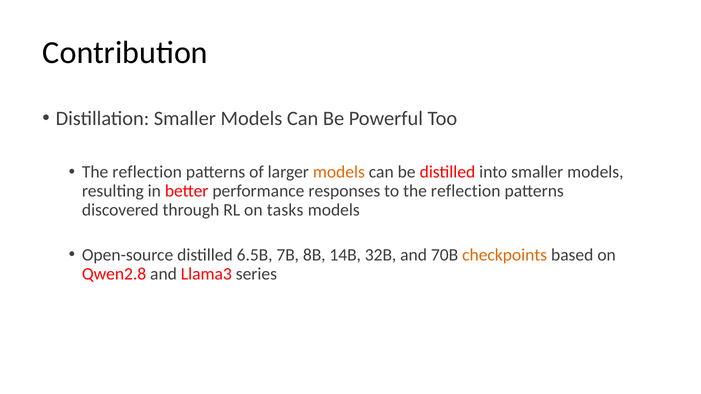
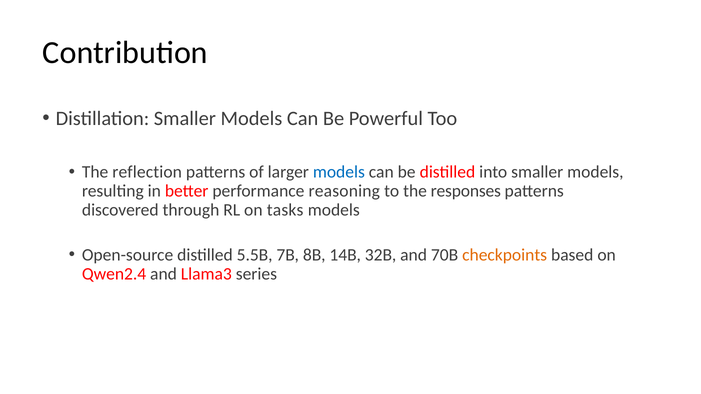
models colour: orange -> blue (339, 172)
responses: responses -> reasoning (344, 191)
to the reflection: reflection -> responses (466, 191)
6.5B: 6.5B -> 5.5B (255, 255)
Qwen2.8: Qwen2.8 -> Qwen2.4 (114, 274)
